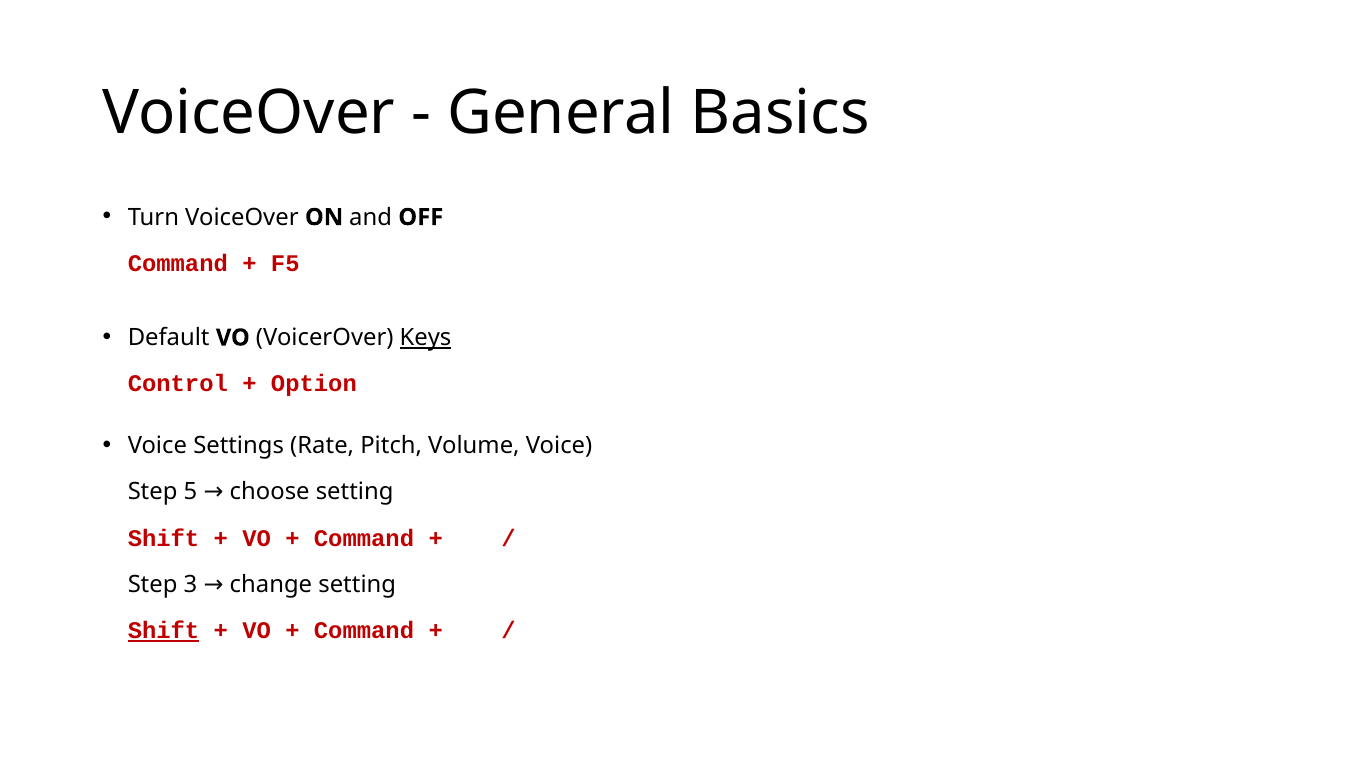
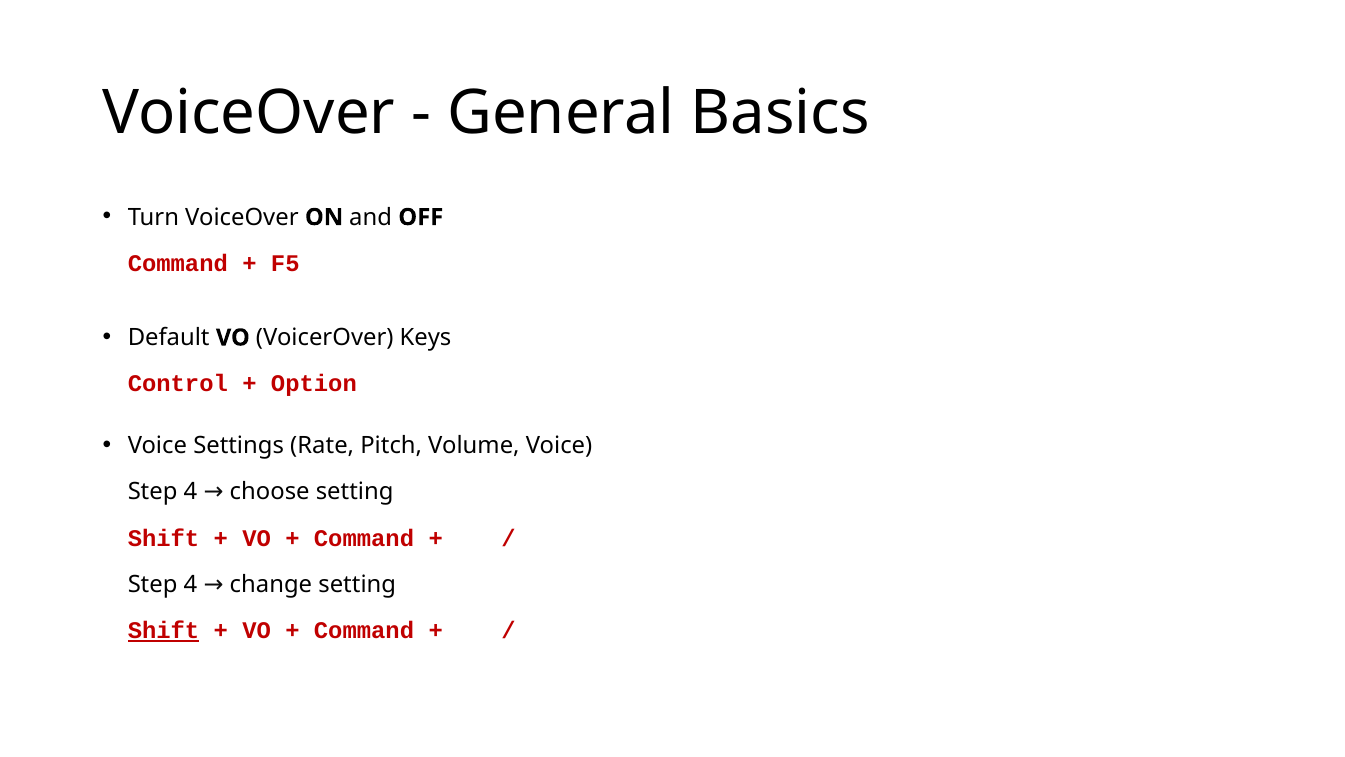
Keys underline: present -> none (426, 337)
5: 5 -> 4 (191, 492)
3: 3 -> 4 (191, 584)
